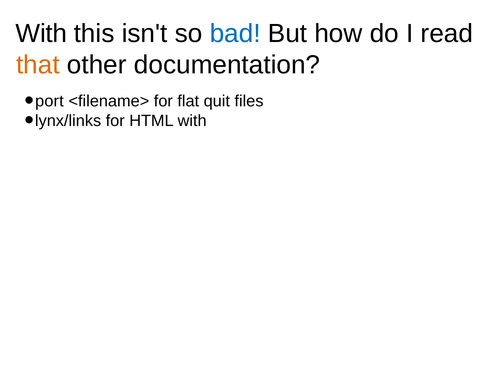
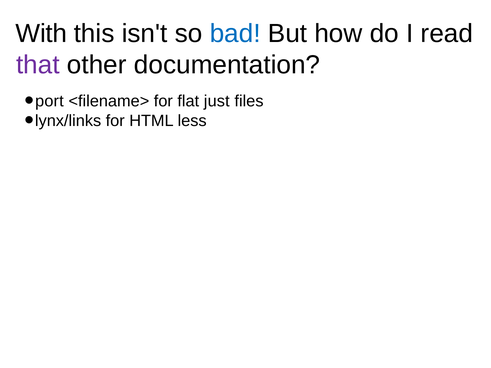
that colour: orange -> purple (38, 65)
quit: quit -> just (217, 101)
HTML with: with -> less (192, 121)
